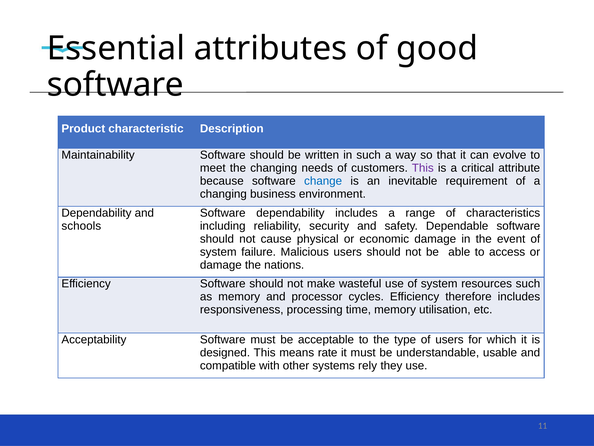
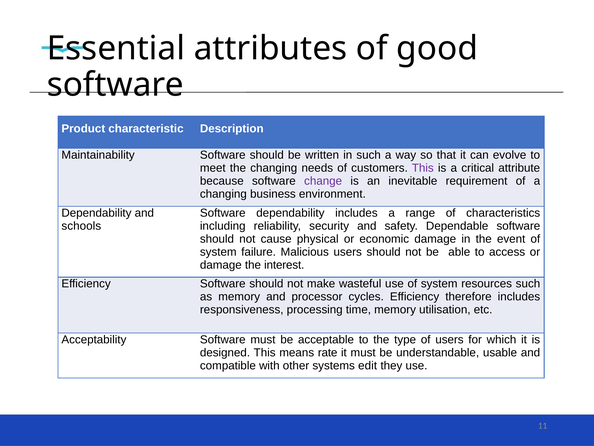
change colour: blue -> purple (323, 181)
nations: nations -> interest (284, 265)
rely: rely -> edit (368, 365)
